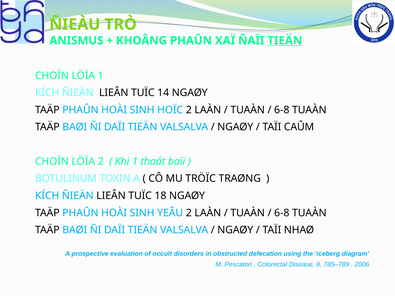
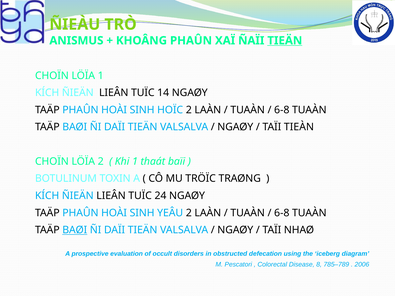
CAÛM: CAÛM -> TIEÀN (299, 127)
18: 18 -> 24 (160, 196)
BAØI underline: none -> present (75, 230)
